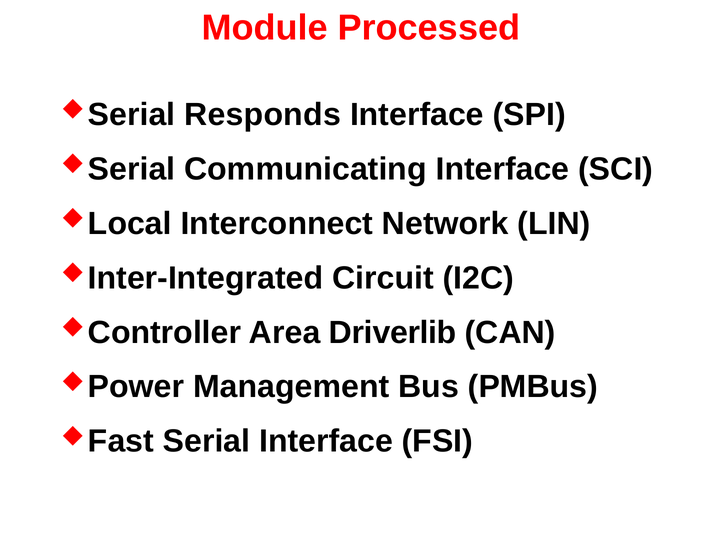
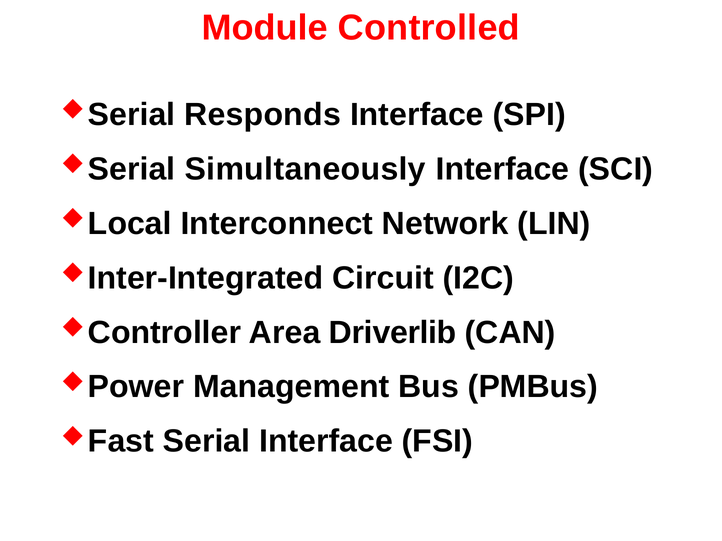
Processed: Processed -> Controlled (429, 28)
Communicating: Communicating -> Simultaneously (305, 169)
